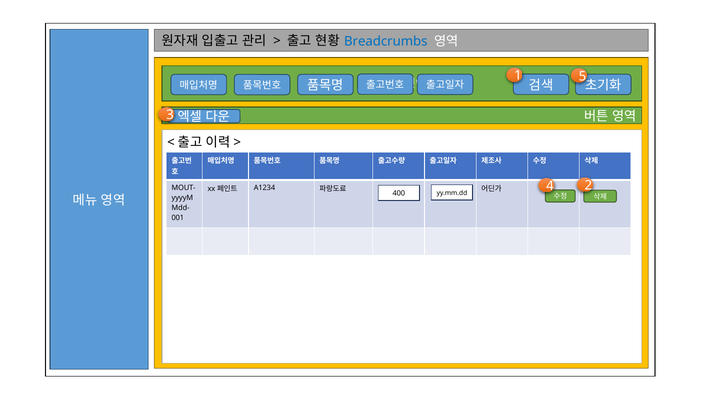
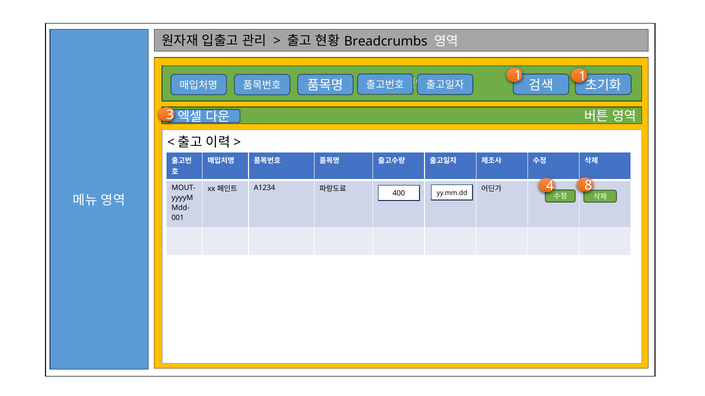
Breadcrumbs colour: blue -> black (386, 41)
1 5: 5 -> 1 (582, 76)
2: 2 -> 8 (588, 186)
